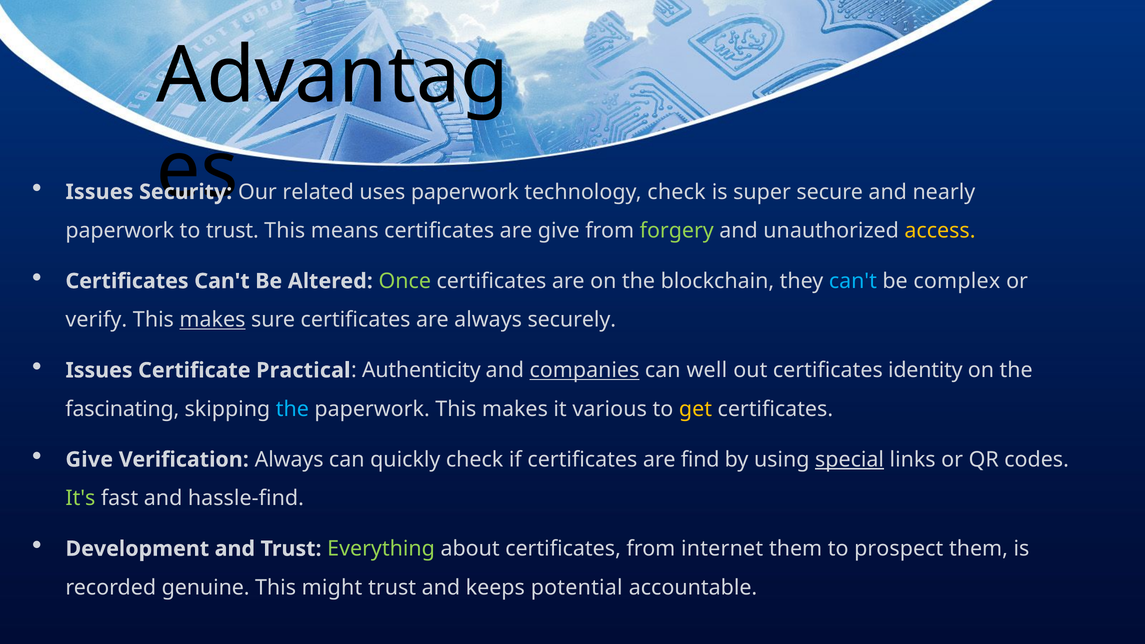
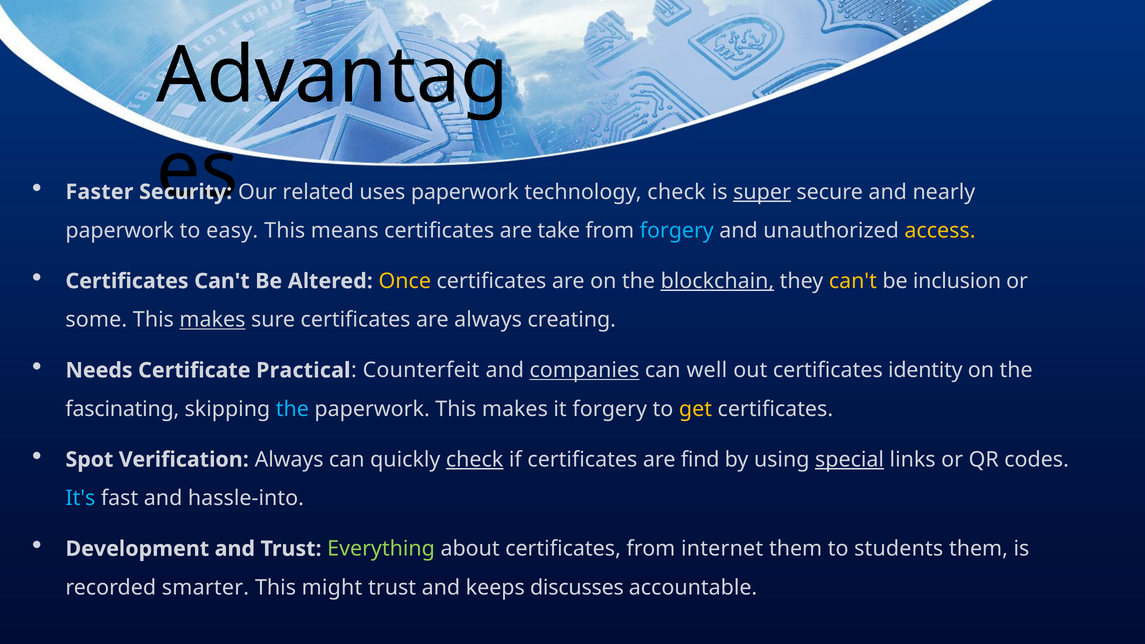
Issues: Issues -> Faster (99, 192)
super underline: none -> present (762, 192)
to trust: trust -> easy (232, 231)
are give: give -> take (559, 231)
forgery colour: light green -> light blue (677, 231)
Once colour: light green -> yellow (405, 281)
blockchain underline: none -> present (717, 281)
can't colour: light blue -> yellow (853, 281)
complex: complex -> inclusion (957, 281)
verify: verify -> some (96, 320)
securely: securely -> creating (572, 320)
Issues: Issues -> Needs (99, 370)
Authenticity: Authenticity -> Counterfeit (421, 370)
it various: various -> forgery (610, 409)
Give: Give -> Spot (89, 460)
check underline: none -> present (475, 460)
It's colour: light green -> light blue (80, 498)
hassle-find: hassle-find -> hassle-into (246, 498)
prospect: prospect -> students (899, 549)
genuine: genuine -> smarter (205, 587)
potential: potential -> discusses (577, 587)
